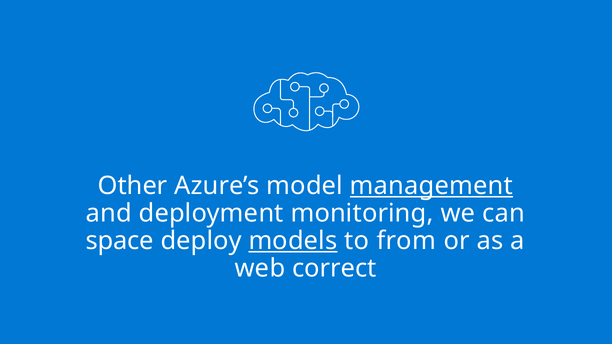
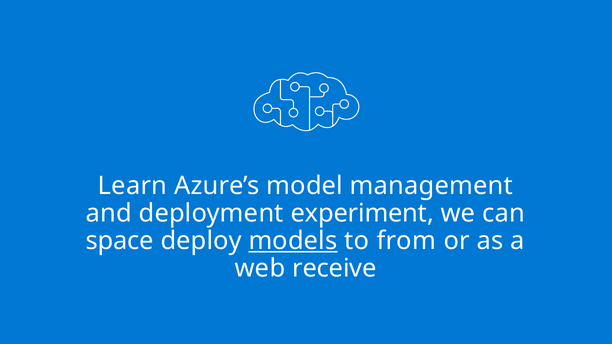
Other: Other -> Learn (132, 186)
management underline: present -> none (431, 186)
monitoring: monitoring -> experiment (362, 213)
correct: correct -> receive (334, 268)
